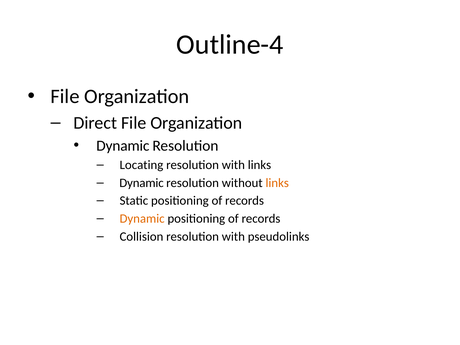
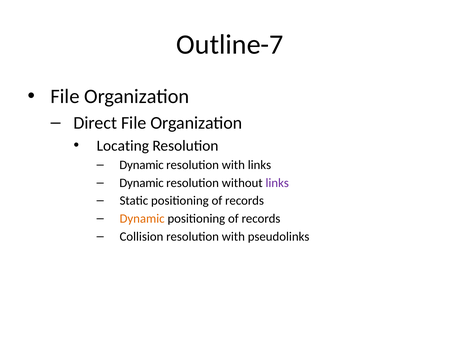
Outline-4: Outline-4 -> Outline-7 (230, 45)
Dynamic: Dynamic -> Locating (123, 146)
Locating: Locating -> Dynamic (142, 165)
links colour: orange -> purple (277, 183)
